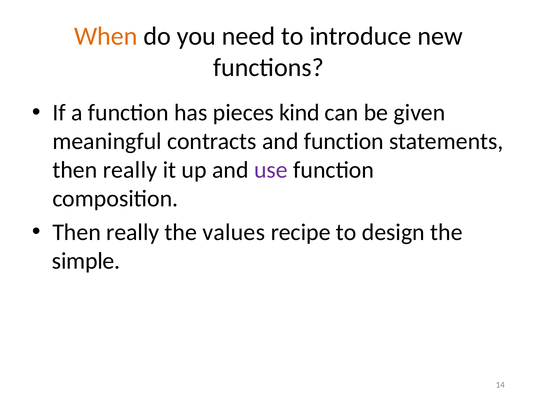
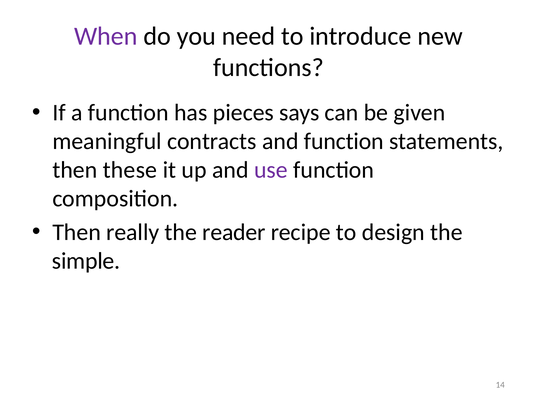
When colour: orange -> purple (106, 36)
kind: kind -> says (299, 113)
really: really -> these (130, 170)
values: values -> reader (234, 232)
